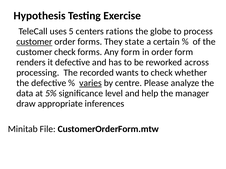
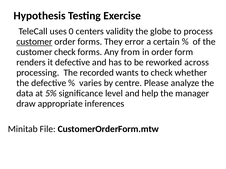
5: 5 -> 0 (71, 31)
rations: rations -> validity (120, 31)
state: state -> error (135, 42)
Any form: form -> from (130, 52)
varies underline: present -> none (91, 83)
